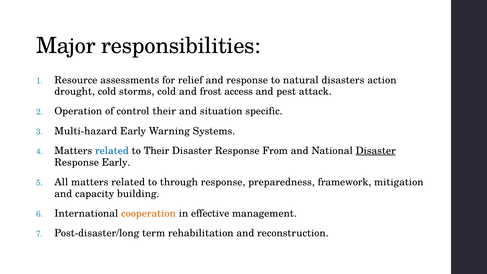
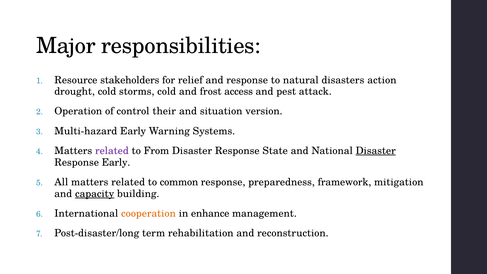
assessments: assessments -> stakeholders (130, 80)
specific: specific -> version (264, 111)
related colour: blue -> purple (112, 151)
to Their: Their -> From (156, 151)
From: From -> State (275, 151)
through: through -> common (179, 182)
capacity underline: none -> present (95, 194)
effective: effective -> enhance (210, 213)
